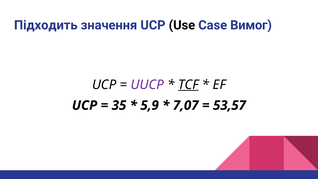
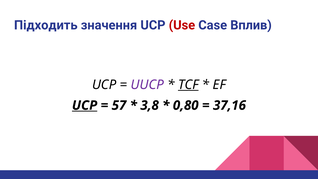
Use colour: black -> red (182, 25)
Вимог: Вимог -> Вплив (251, 25)
UCP underline: none -> present (85, 105)
35: 35 -> 57 (119, 105)
5,9: 5,9 -> 3,8 (150, 105)
7,07: 7,07 -> 0,80 (186, 105)
53,57: 53,57 -> 37,16 (229, 105)
